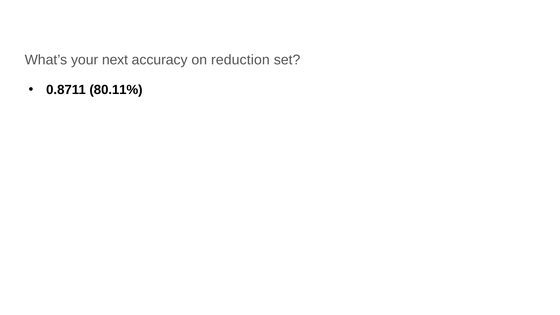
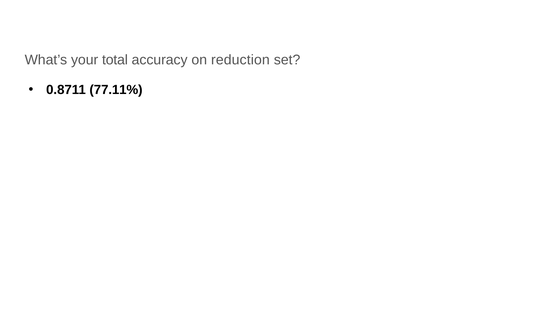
next: next -> total (115, 60)
80.11%: 80.11% -> 77.11% (116, 90)
